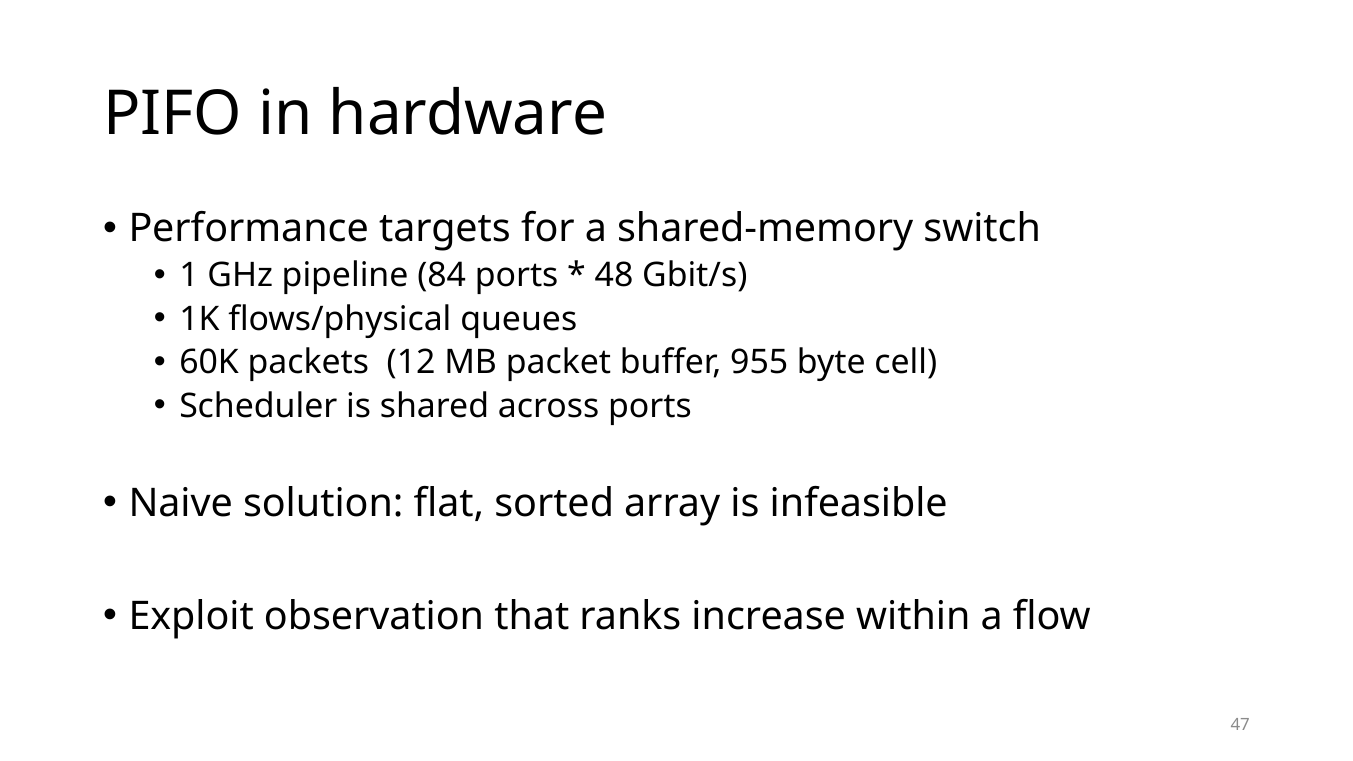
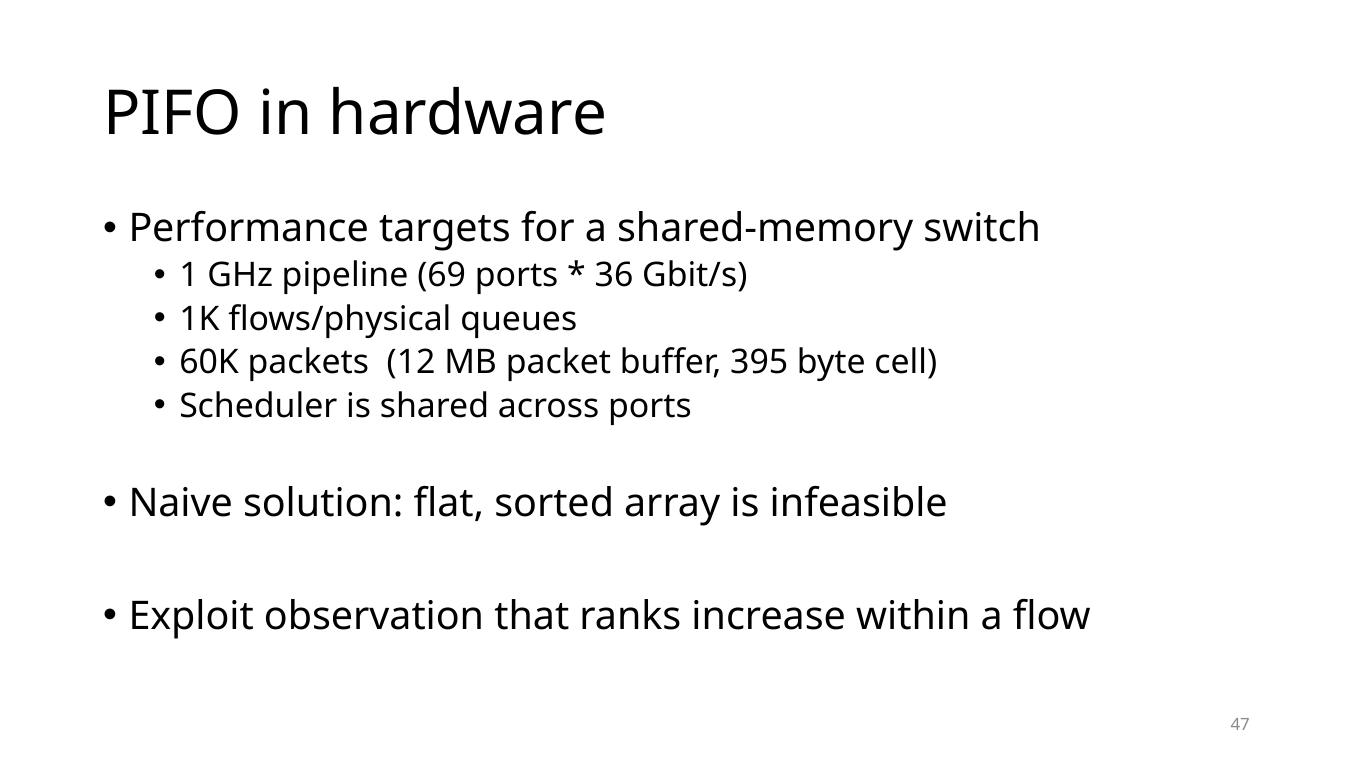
84: 84 -> 69 (442, 275)
48: 48 -> 36 (614, 275)
955: 955 -> 395 (759, 362)
